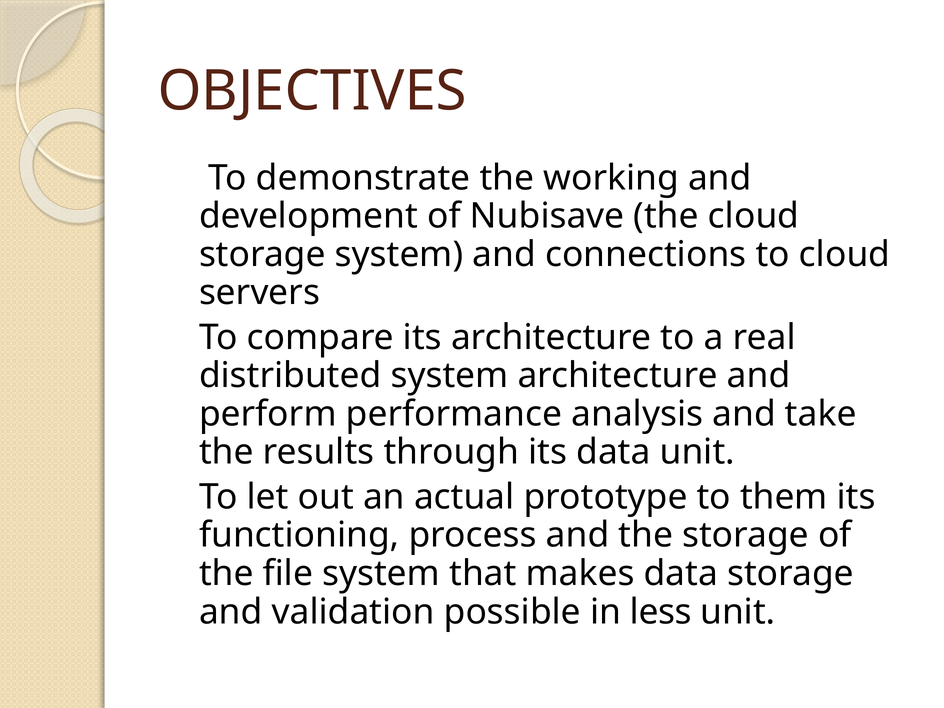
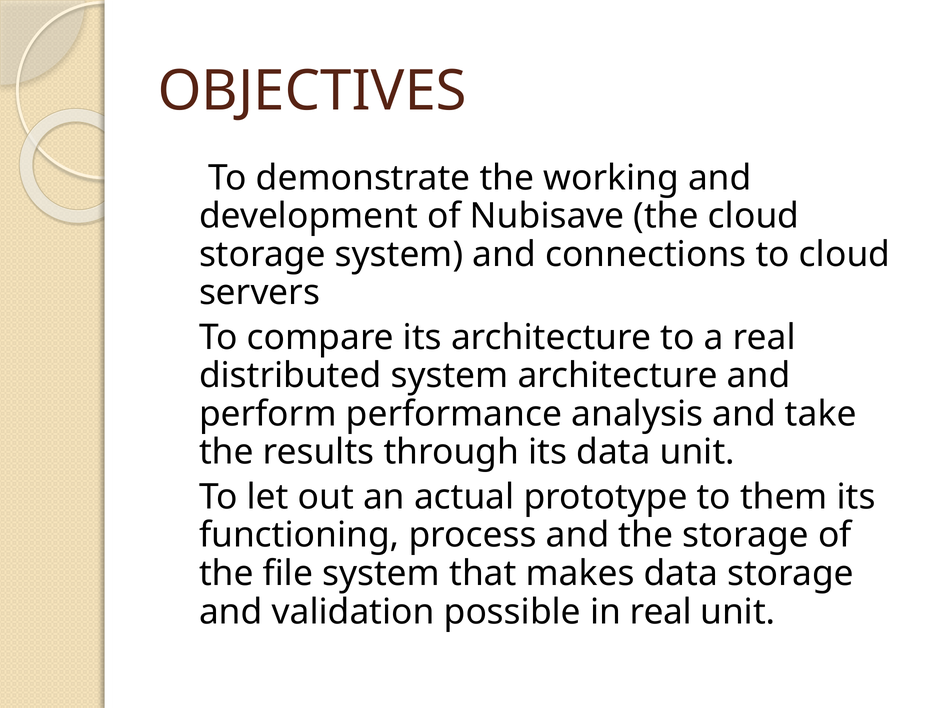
in less: less -> real (661, 612)
